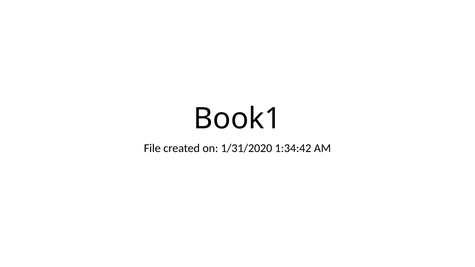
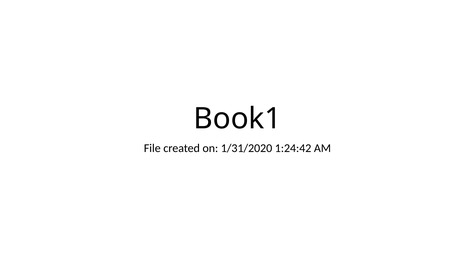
1:34:42: 1:34:42 -> 1:24:42 (293, 148)
